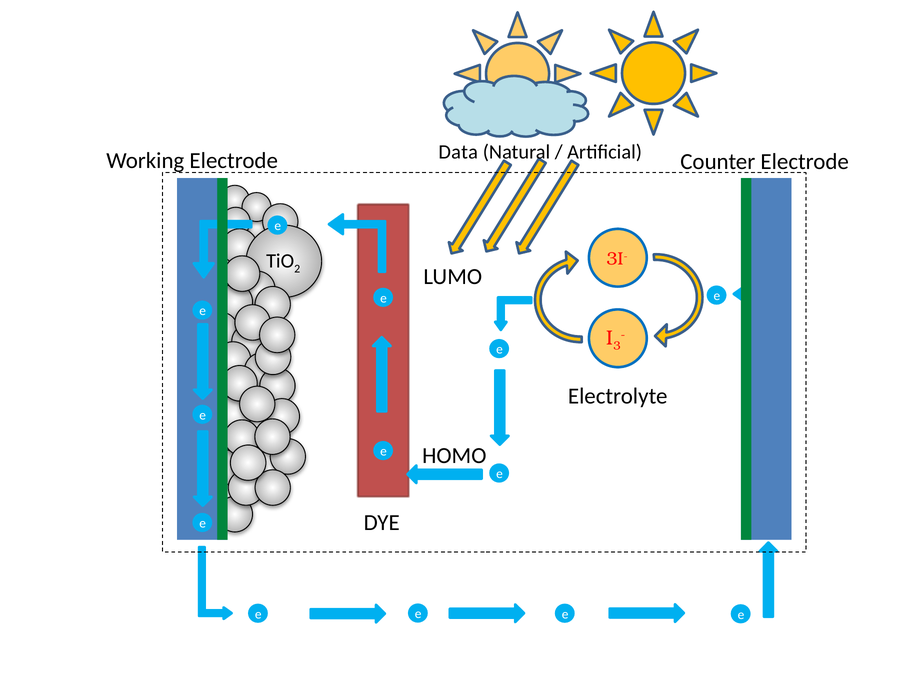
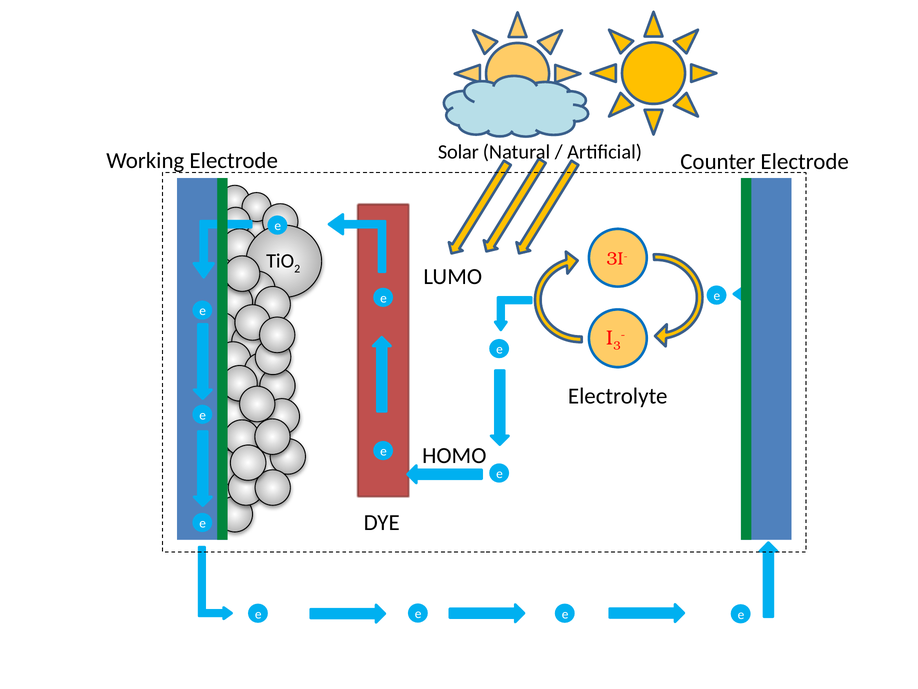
Data: Data -> Solar (458, 152)
